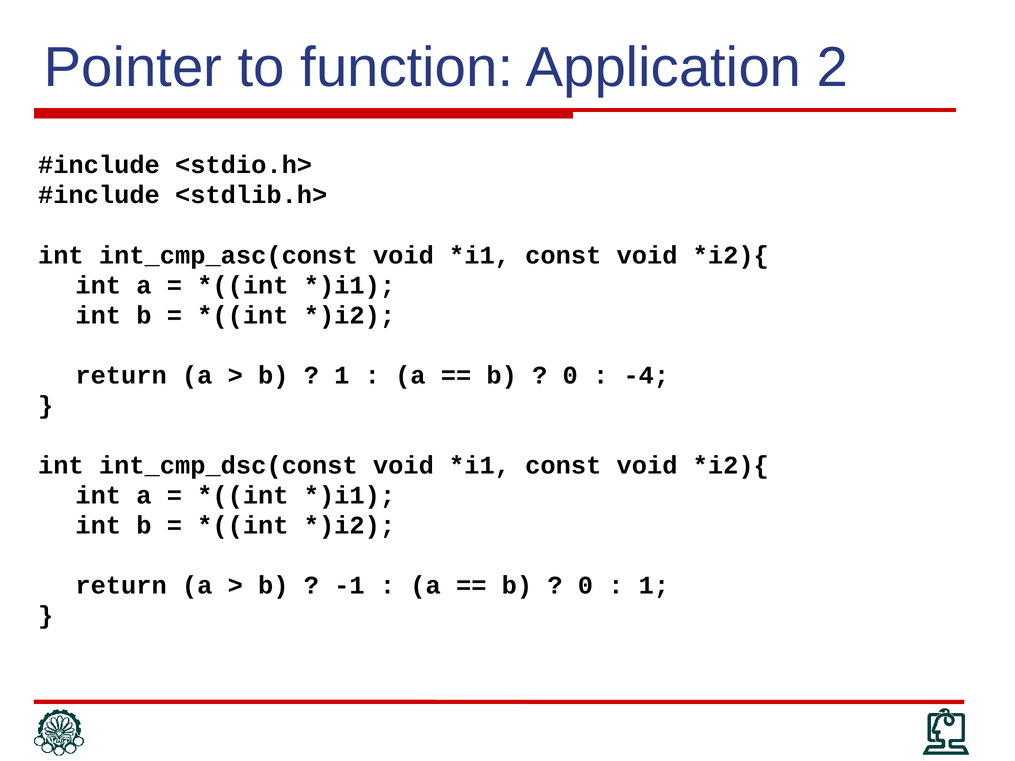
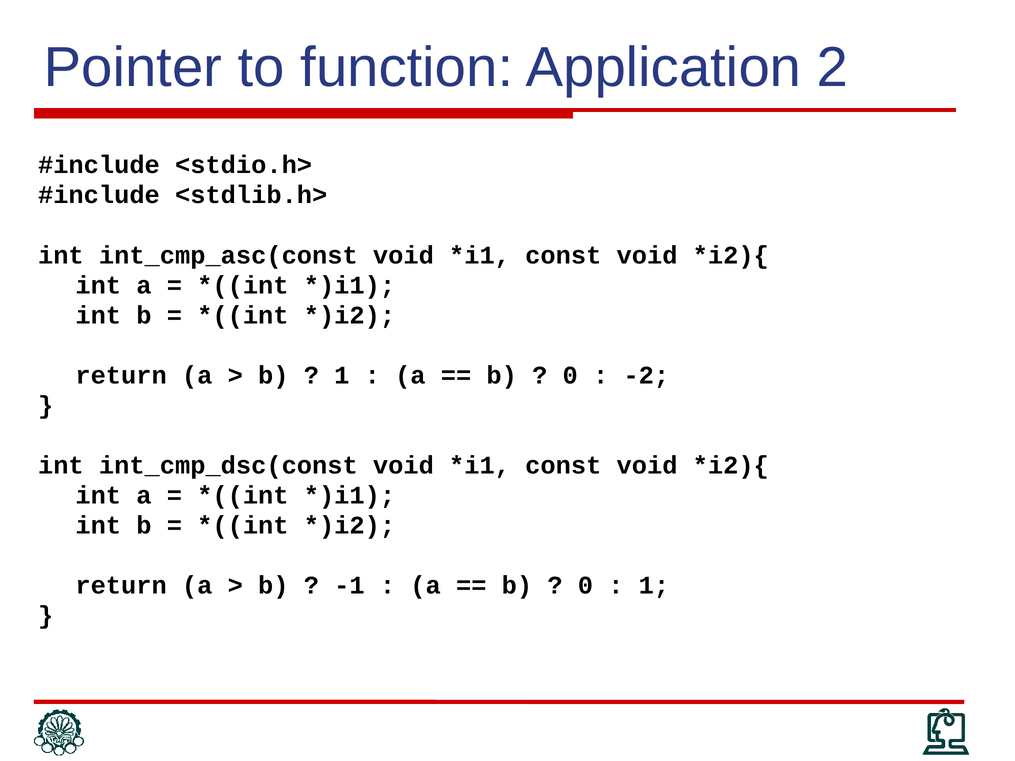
-4: -4 -> -2 (646, 375)
